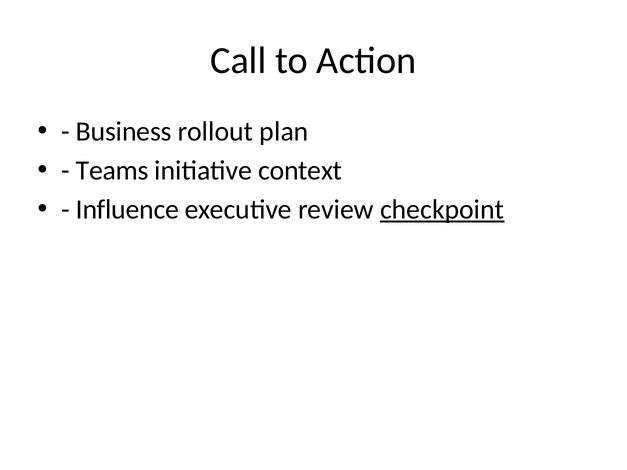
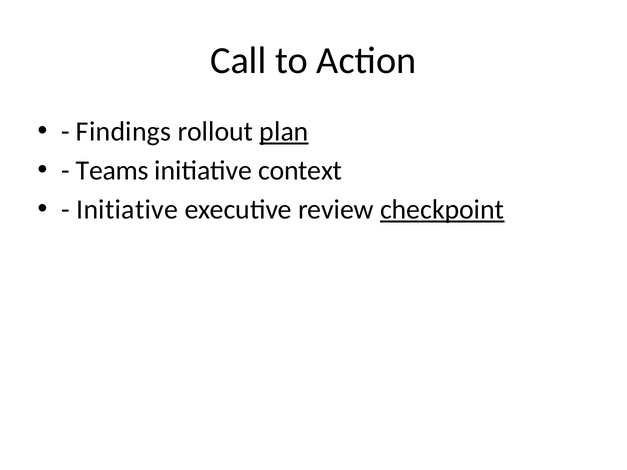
Business: Business -> Findings (124, 132)
plan underline: none -> present (284, 132)
Influence: Influence -> Initiative (127, 210)
